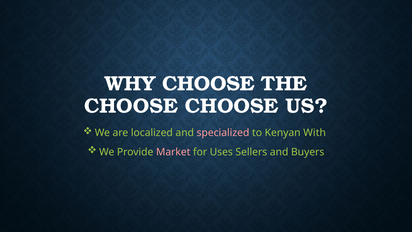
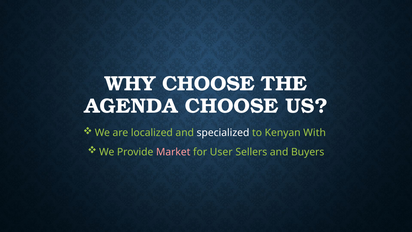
CHOOSE: CHOOSE -> AGENDA (131, 106)
specialized colour: pink -> white (223, 133)
Uses: Uses -> User (221, 152)
